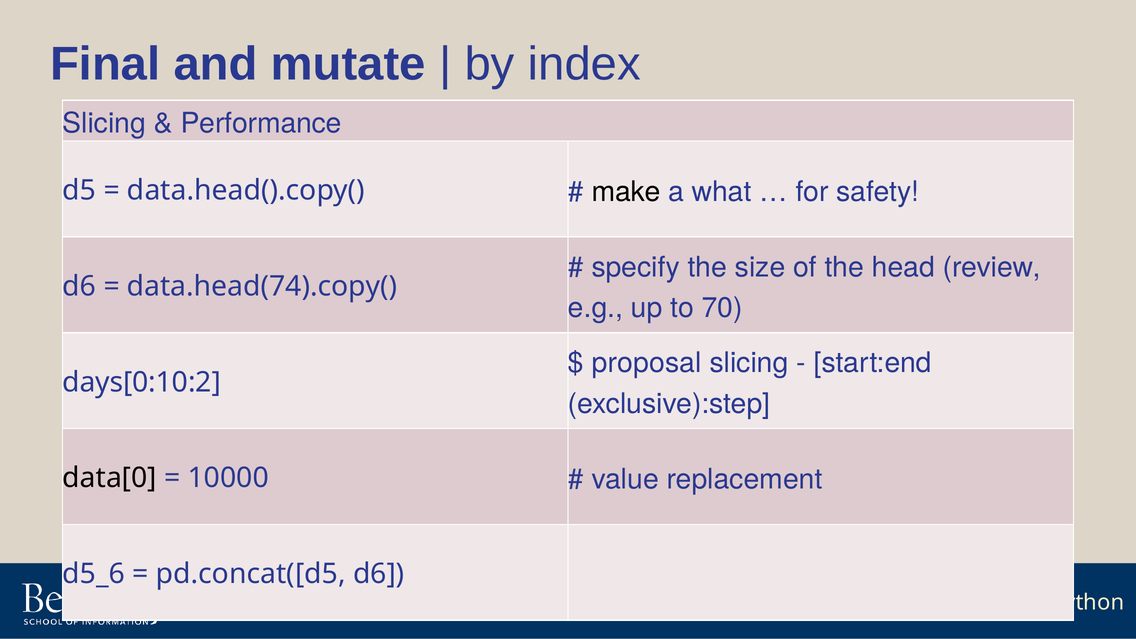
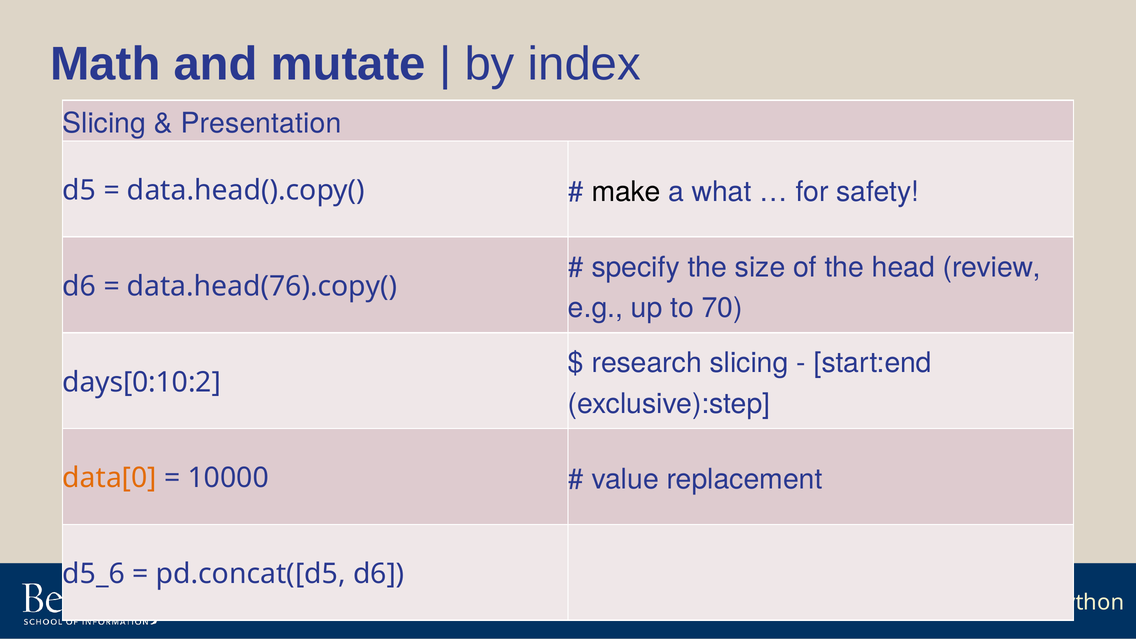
Final: Final -> Math (105, 64)
Performance: Performance -> Presentation (261, 123)
data.head(74).copy(: data.head(74).copy( -> data.head(76).copy( (262, 286)
proposal: proposal -> research (647, 363)
data[0 colour: black -> orange (110, 478)
